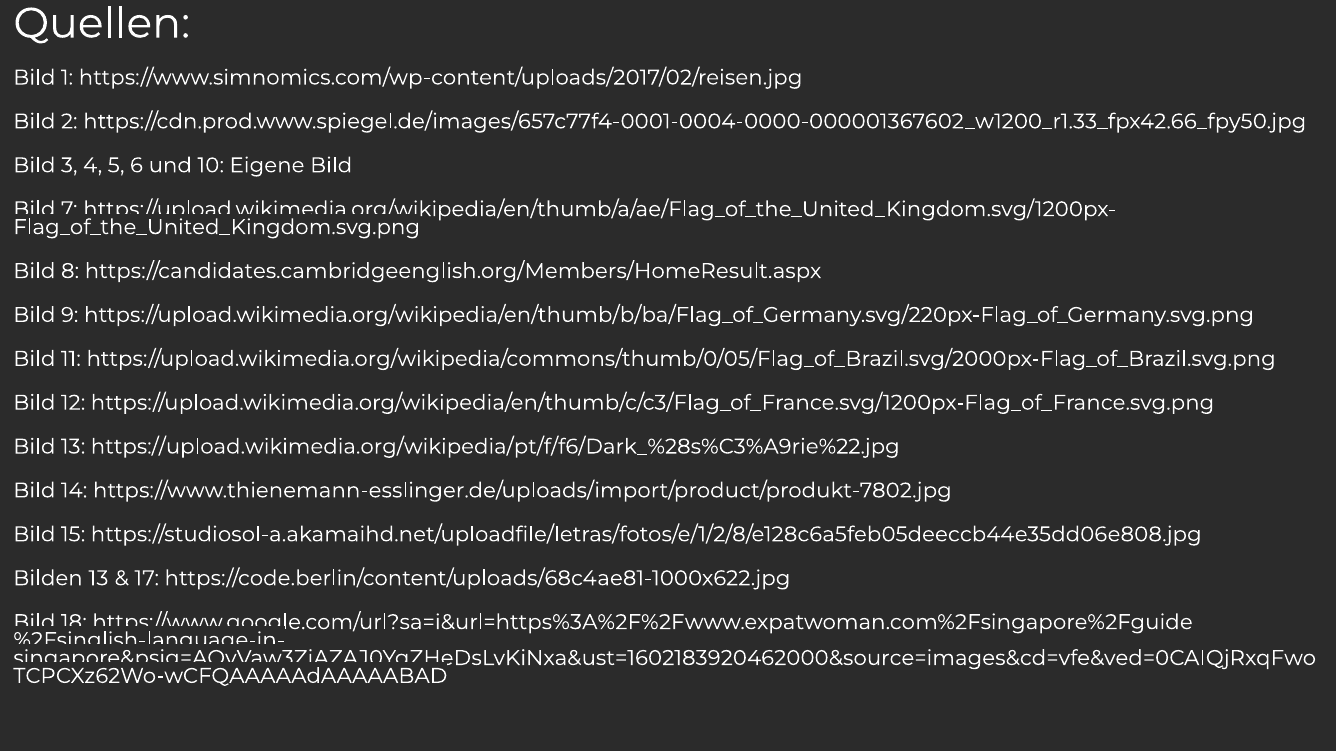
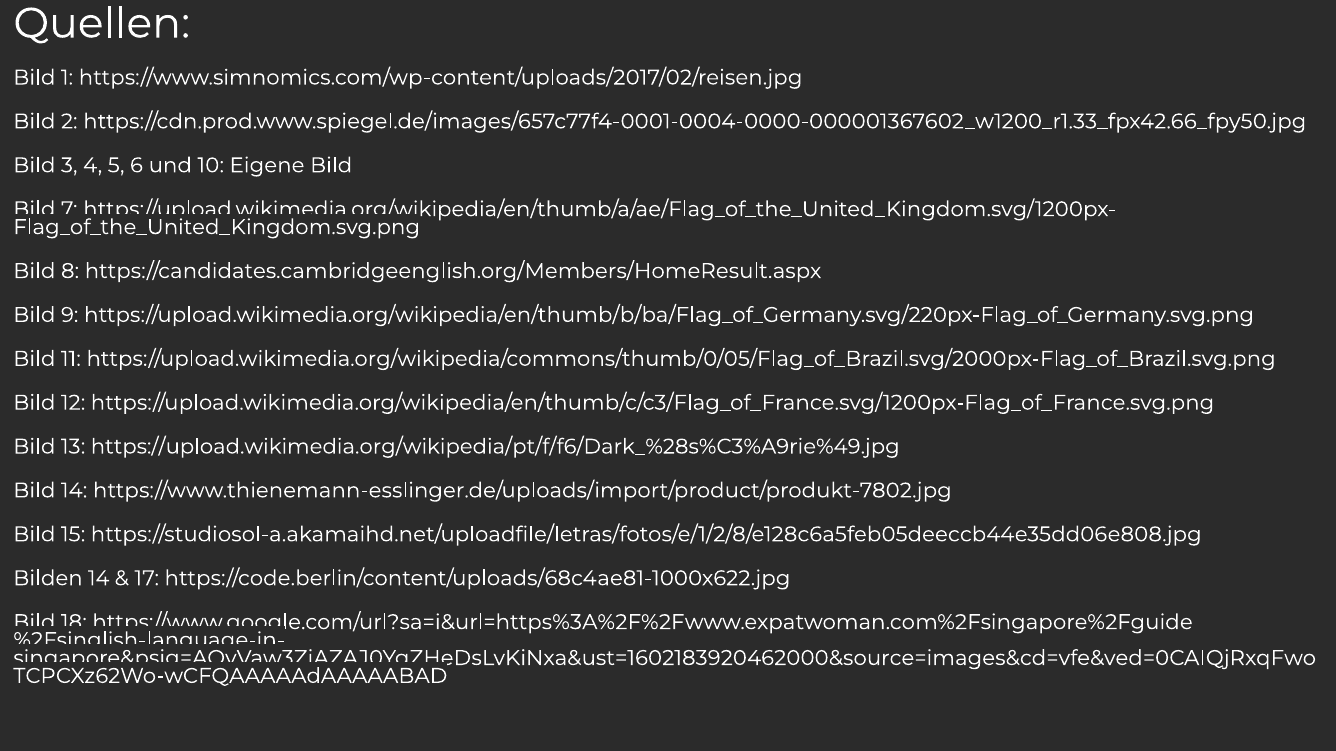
https://upload.wikimedia.org/wikipedia/pt/f/f6/Dark_%28s%C3%A9rie%22.jpg: https://upload.wikimedia.org/wikipedia/pt/f/f6/Dark_%28s%C3%A9rie%22.jpg -> https://upload.wikimedia.org/wikipedia/pt/f/f6/Dark_%28s%C3%A9rie%49.jpg (495, 447)
Bilden 13: 13 -> 14 (99, 579)
